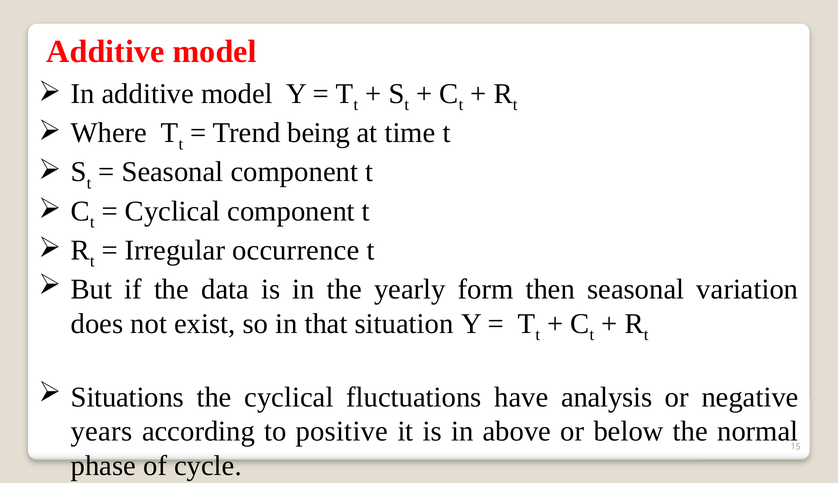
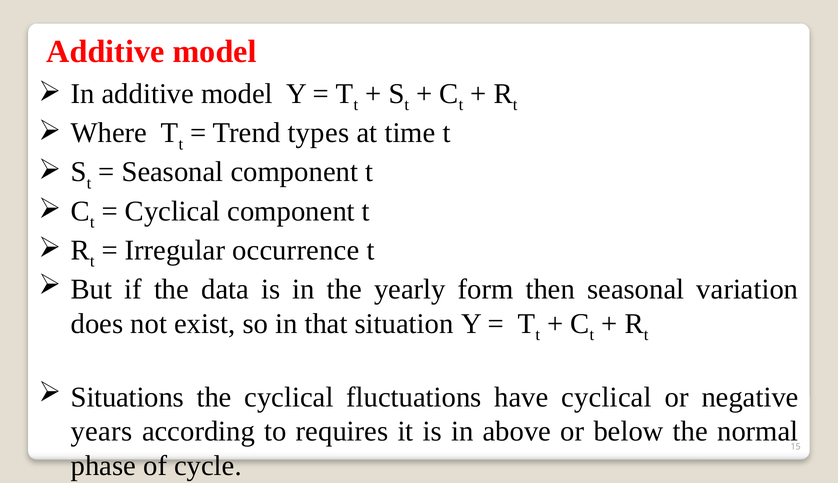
being: being -> types (318, 133)
have analysis: analysis -> cyclical (607, 398)
positive: positive -> requires (342, 432)
